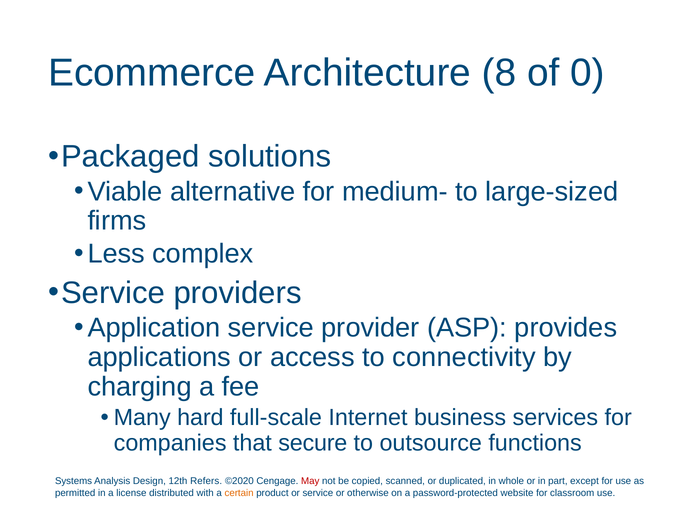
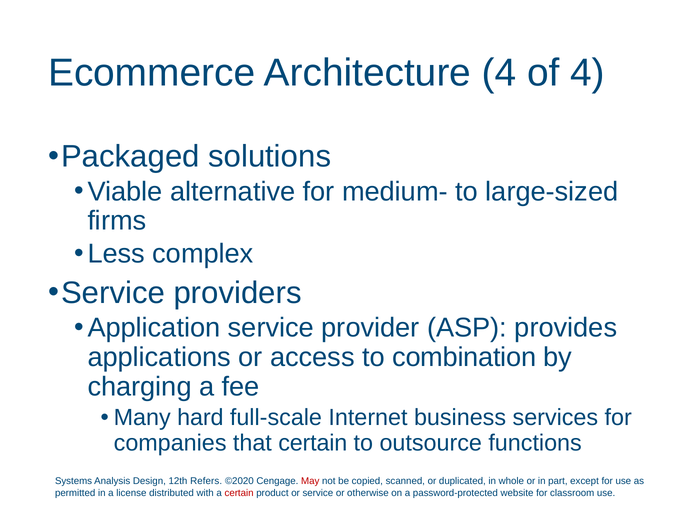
Architecture 8: 8 -> 4 (499, 73)
of 0: 0 -> 4 (588, 73)
connectivity: connectivity -> combination (464, 357)
that secure: secure -> certain (313, 443)
certain colour: orange -> red (239, 493)
